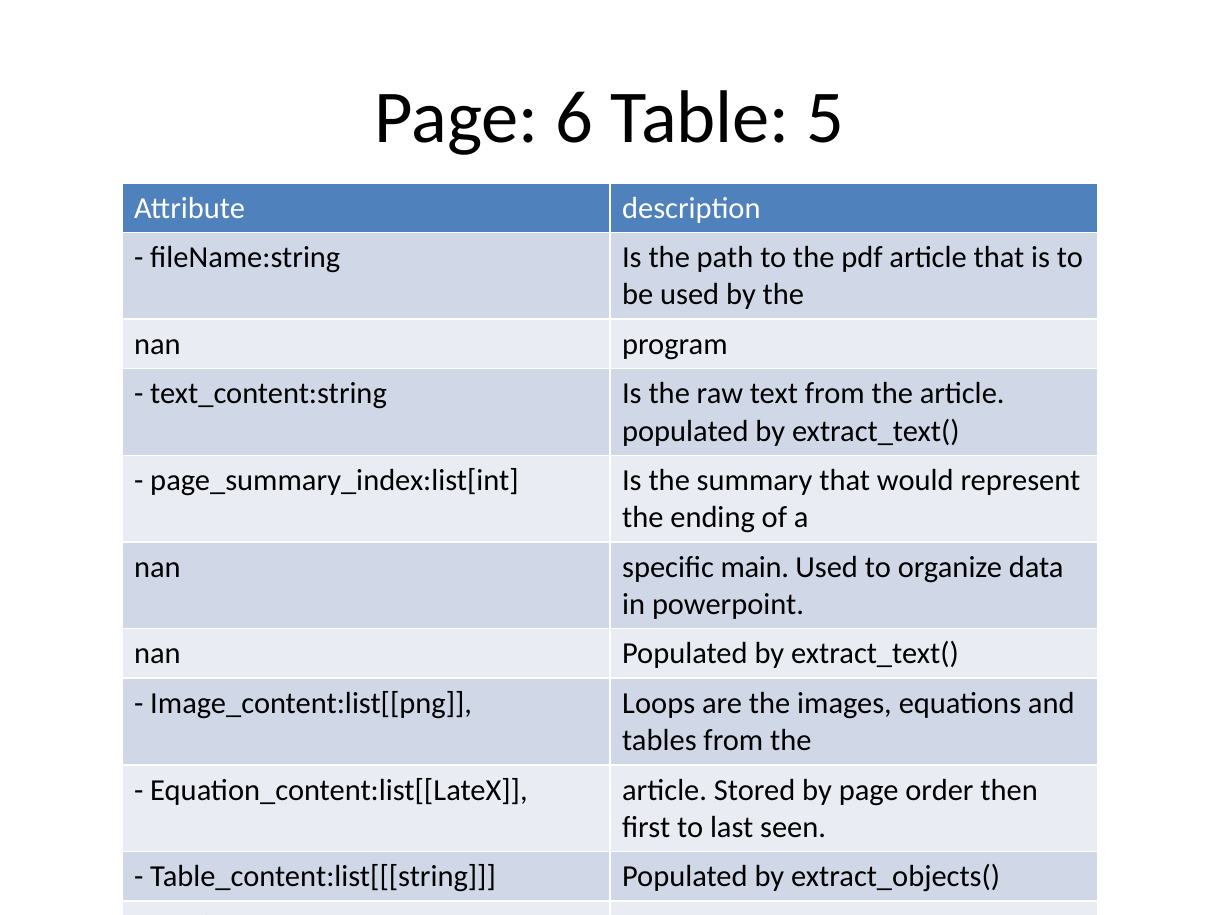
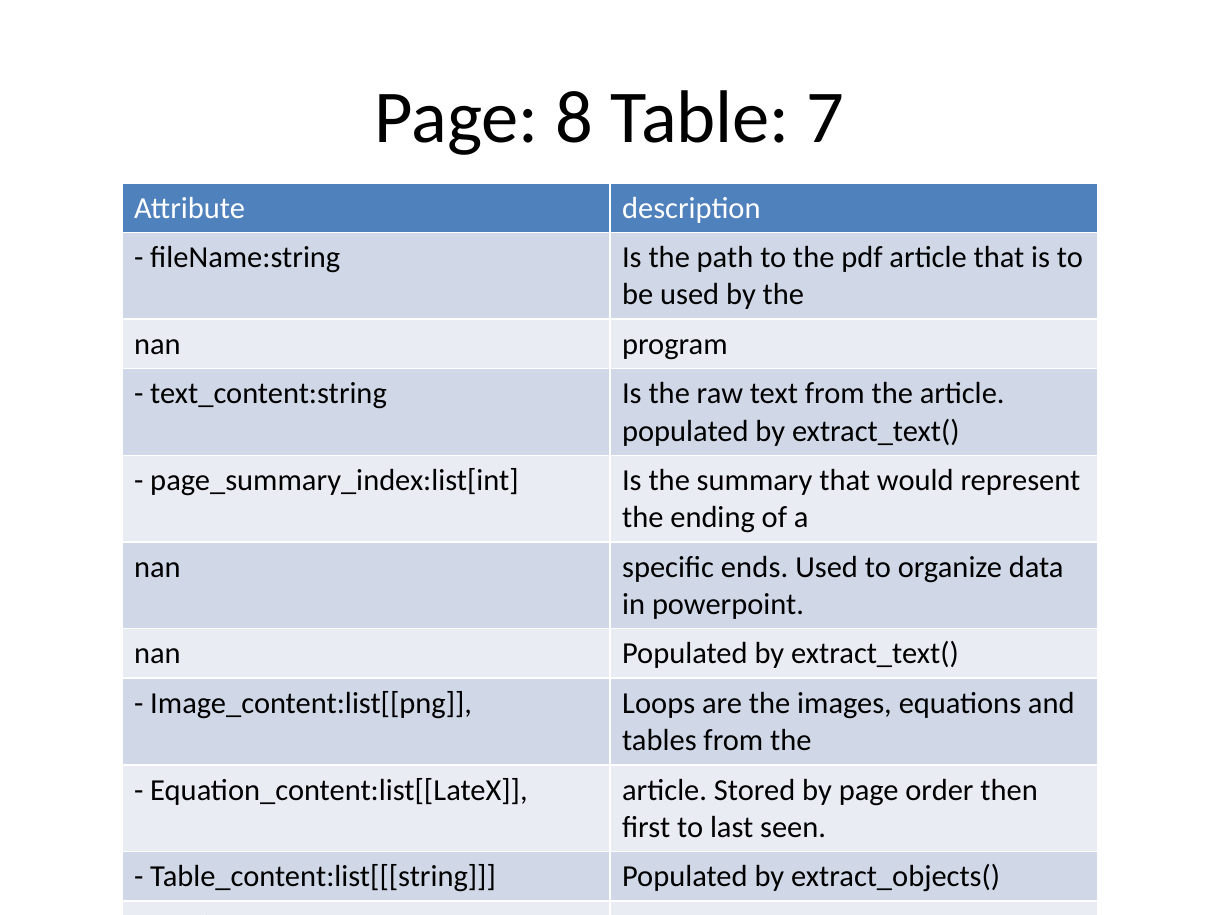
6: 6 -> 8 (575, 118)
5: 5 -> 7 (826, 118)
main: main -> ends (755, 567)
